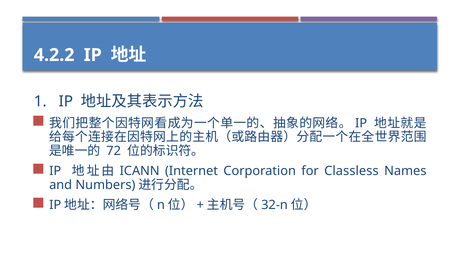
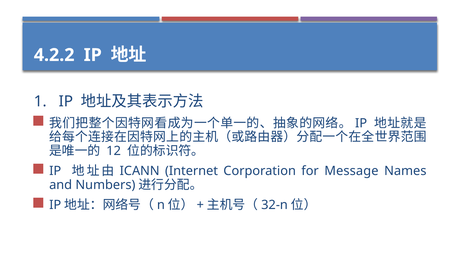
72: 72 -> 12 (114, 151)
Classless: Classless -> Message (351, 171)
